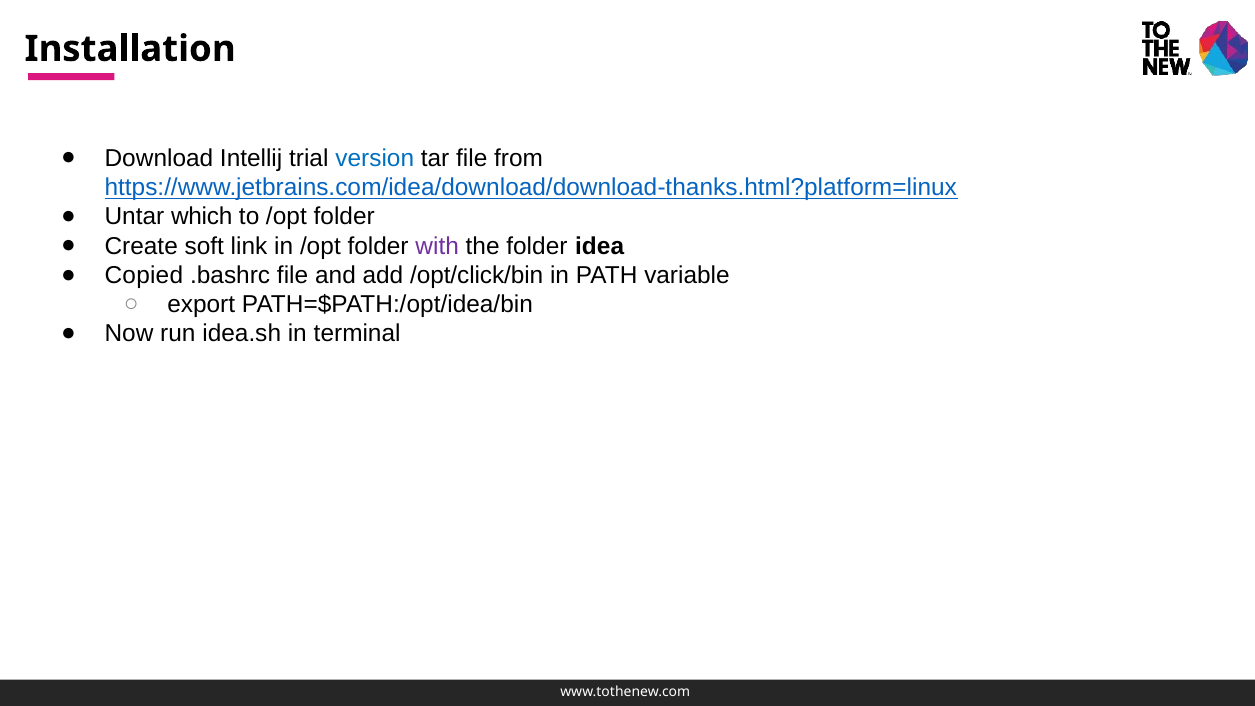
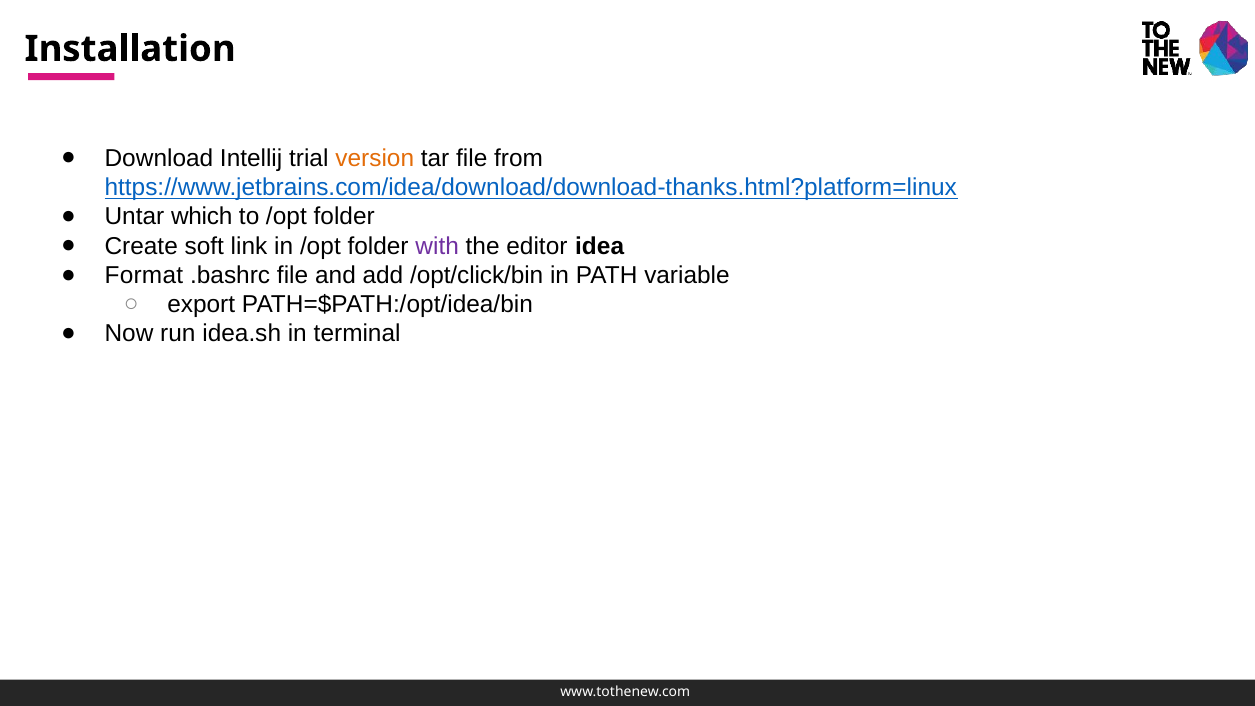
version colour: blue -> orange (375, 158)
the folder: folder -> editor (537, 246)
Copied: Copied -> Format (144, 275)
